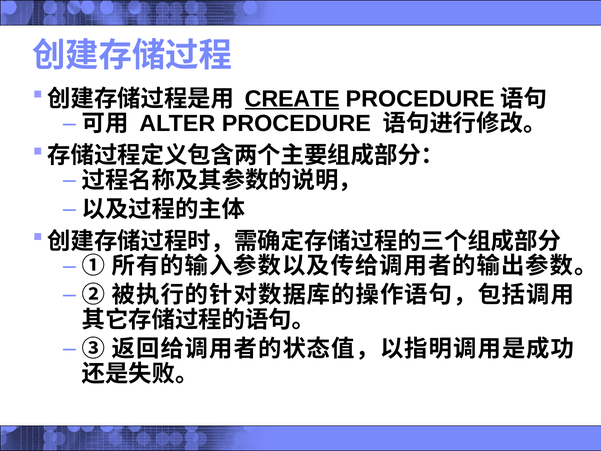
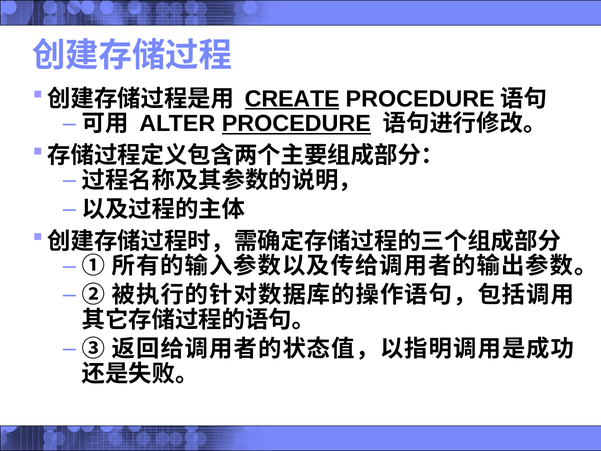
PROCEDURE underline: none -> present (296, 124)
